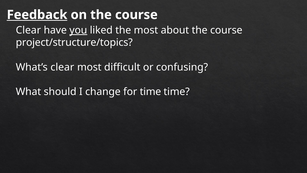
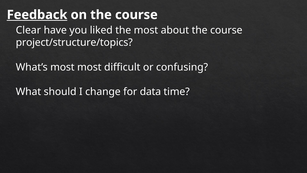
you underline: present -> none (78, 30)
What’s clear: clear -> most (62, 67)
for time: time -> data (150, 92)
